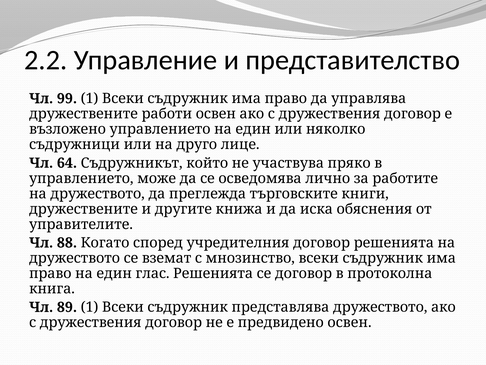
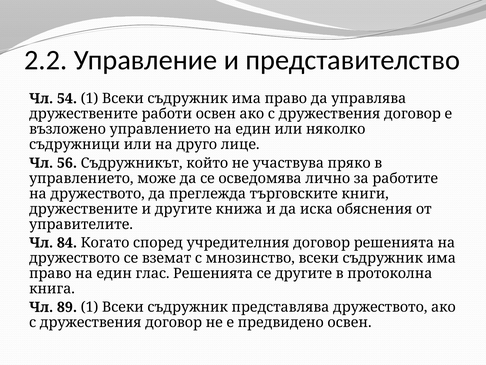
99: 99 -> 54 (67, 98)
64: 64 -> 56 (67, 163)
88: 88 -> 84 (67, 242)
се договор: договор -> другите (304, 273)
